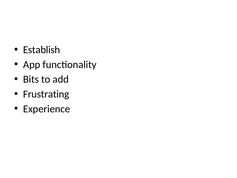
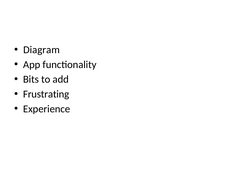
Establish: Establish -> Diagram (41, 50)
